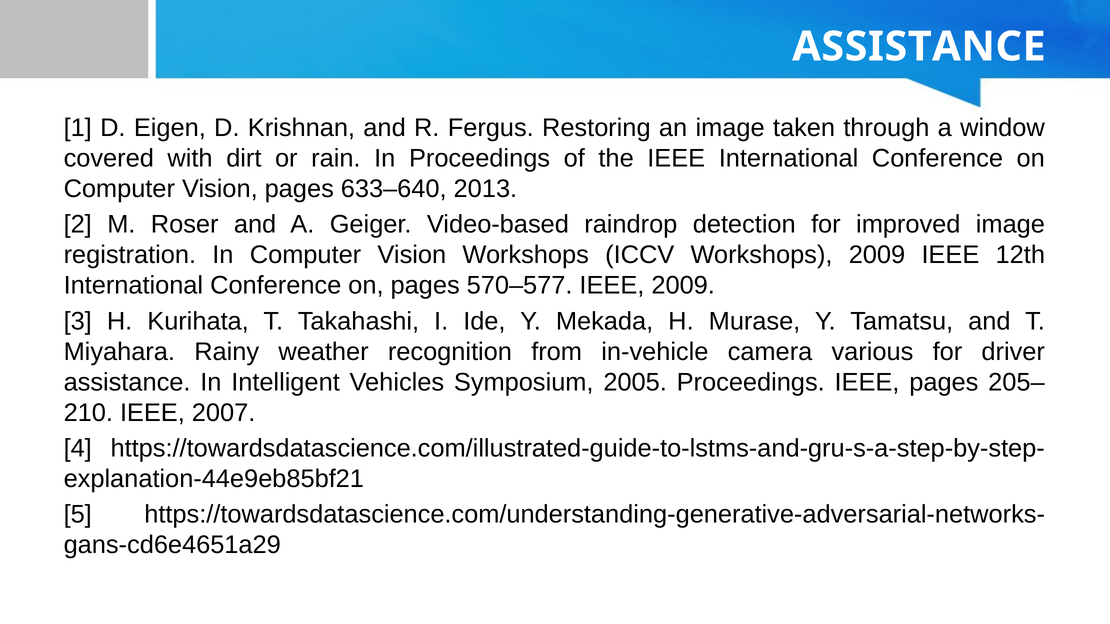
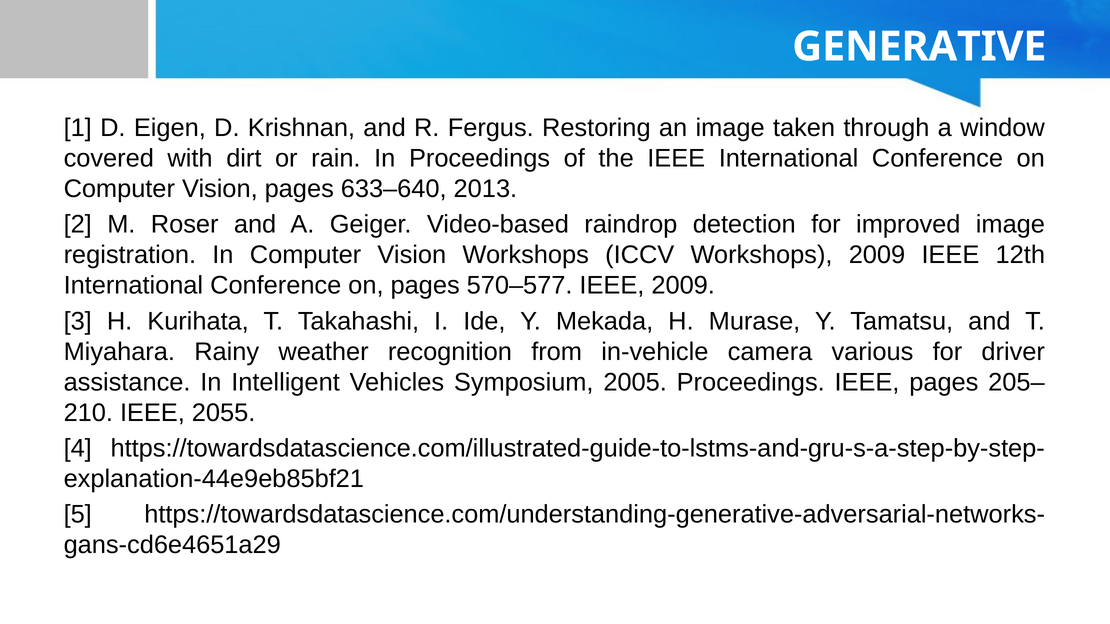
ASSISTANCE: ASSISTANCE -> GENERATIVE (919, 47)
2007: 2007 -> 2055 (224, 413)
